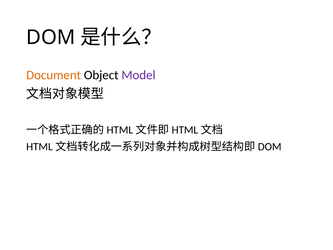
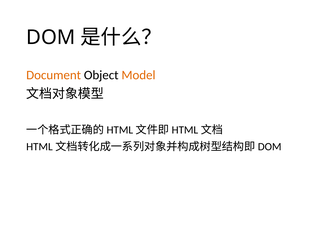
Model colour: purple -> orange (138, 75)
